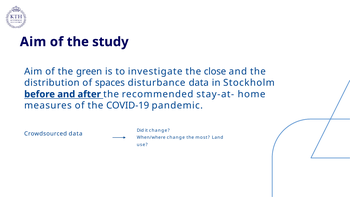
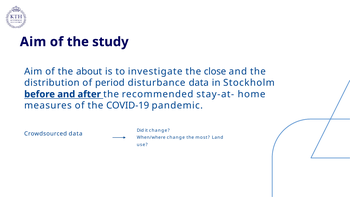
green: green -> about (89, 71)
spaces: spaces -> period (110, 83)
